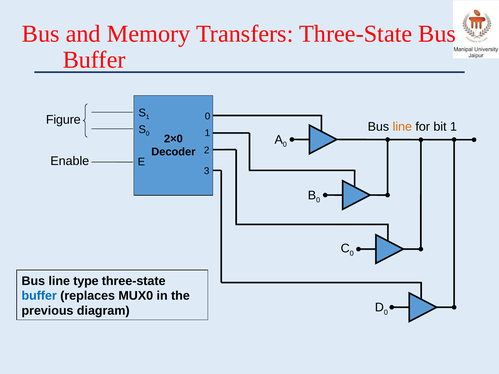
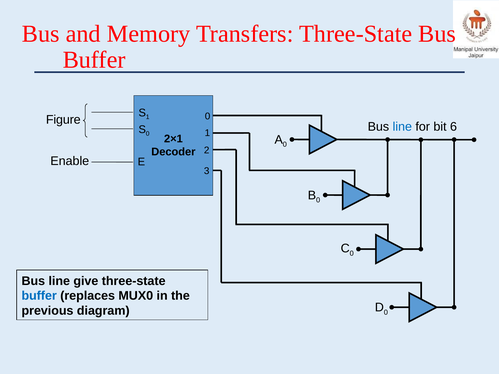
line colour: orange -> blue (402, 127)
bit 1: 1 -> 6 (454, 127)
2×0: 2×0 -> 2×1 (173, 139)
type: type -> give (86, 281)
